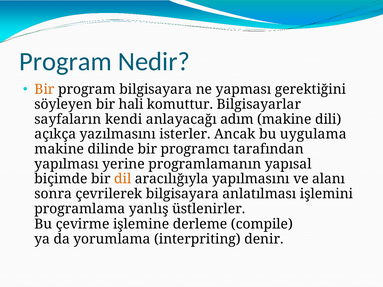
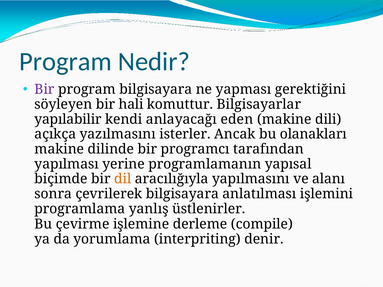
Bir colour: orange -> purple (44, 89)
sayfaların: sayfaların -> yapılabilir (68, 119)
adım: adım -> eden (237, 119)
uygulama: uygulama -> olanakları (313, 134)
